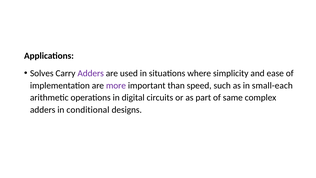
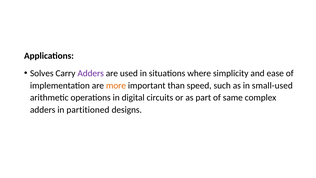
more colour: purple -> orange (116, 85)
small-each: small-each -> small-used (272, 85)
conditional: conditional -> partitioned (88, 110)
